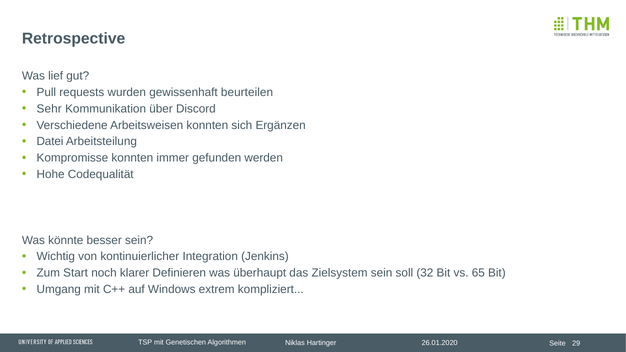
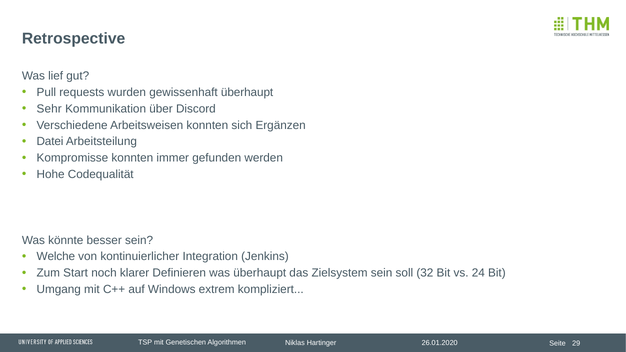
gewissenhaft beurteilen: beurteilen -> überhaupt (247, 92)
Wichtig: Wichtig -> Welche (56, 257)
65: 65 -> 24 (478, 273)
